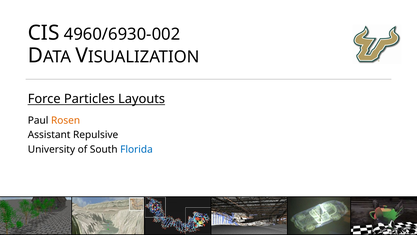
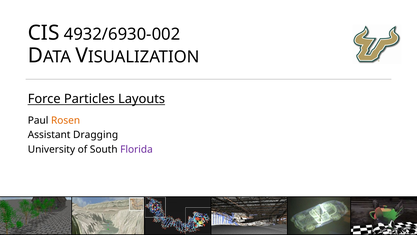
4960/6930-002: 4960/6930-002 -> 4932/6930-002 (122, 34)
Repulsive: Repulsive -> Dragging (96, 135)
Florida colour: blue -> purple (137, 149)
